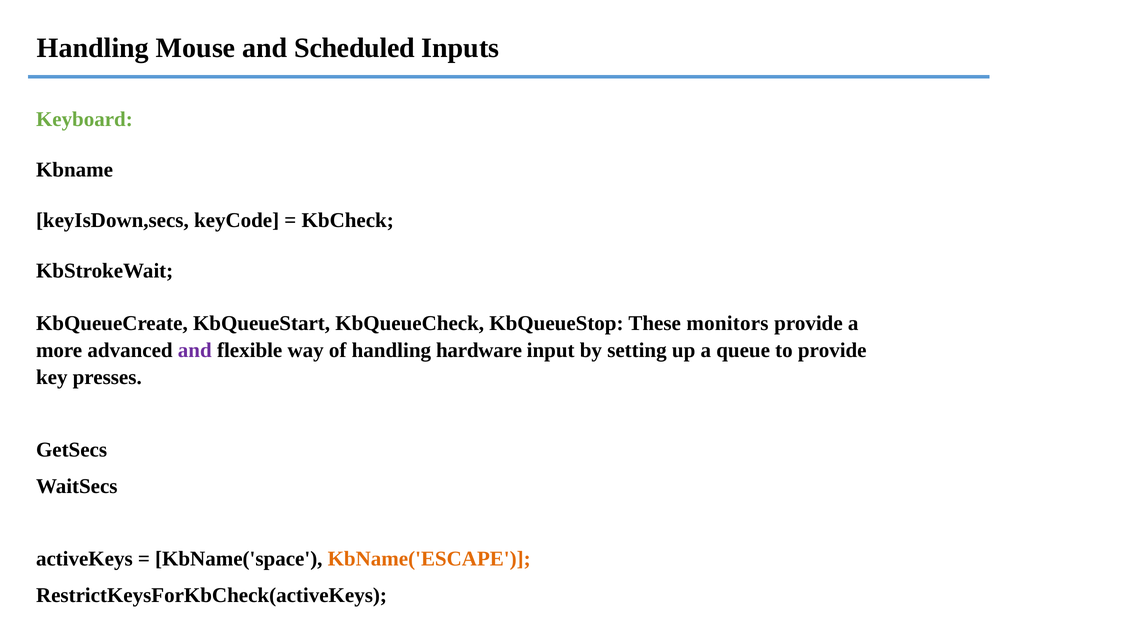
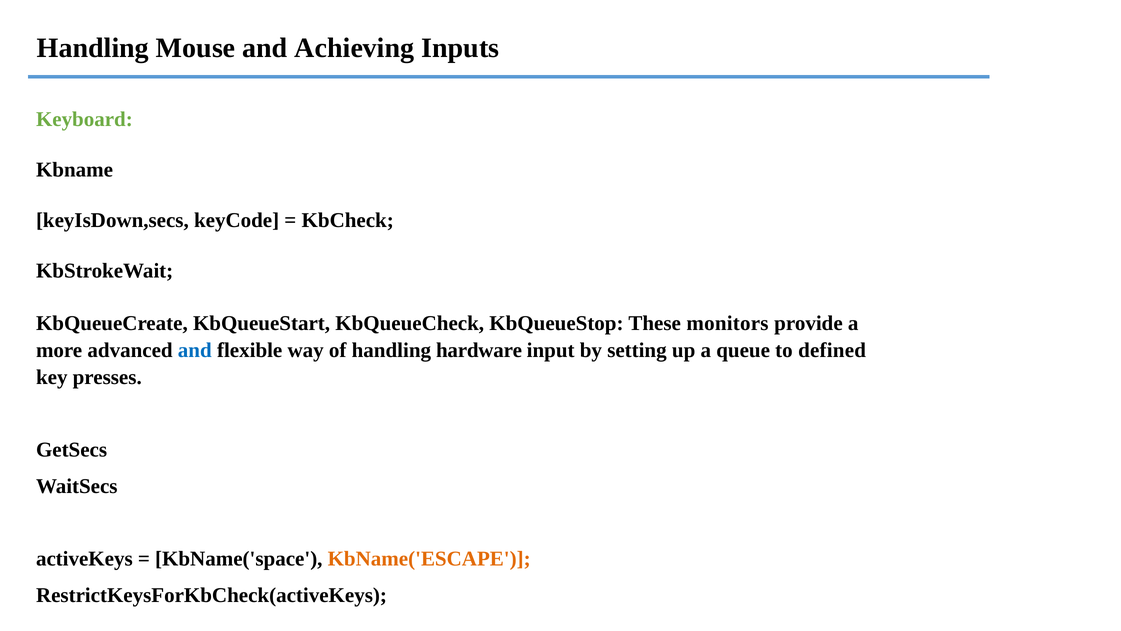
Scheduled: Scheduled -> Achieving (354, 48)
and colour: purple -> blue (195, 350)
to provide: provide -> defined (832, 350)
